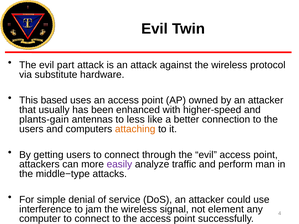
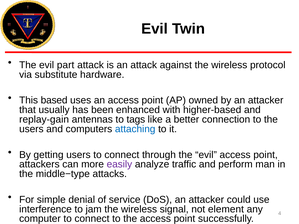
higher-speed: higher-speed -> higher-based (212, 110)
plants-gain: plants-gain -> replay-gain (44, 120)
less: less -> tags (136, 120)
attaching colour: orange -> blue (135, 129)
